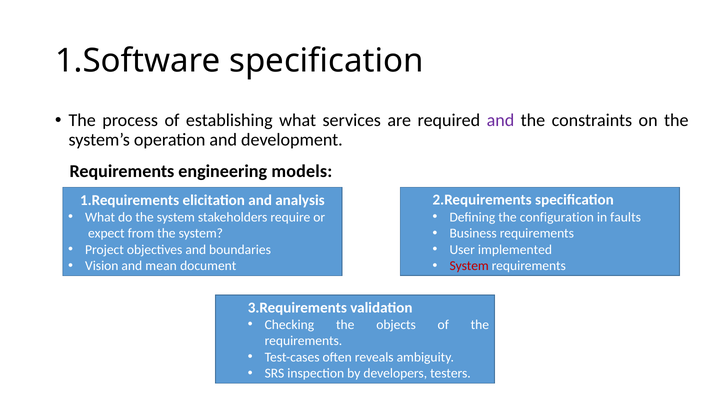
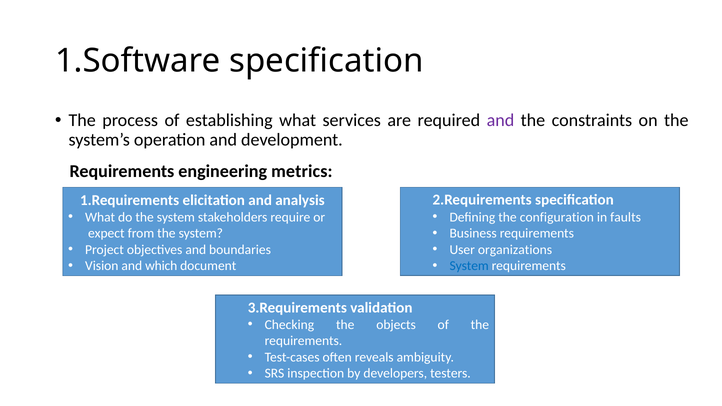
models: models -> metrics (302, 171)
implemented: implemented -> organizations (515, 250)
System colour: red -> blue (469, 266)
mean: mean -> which (161, 266)
